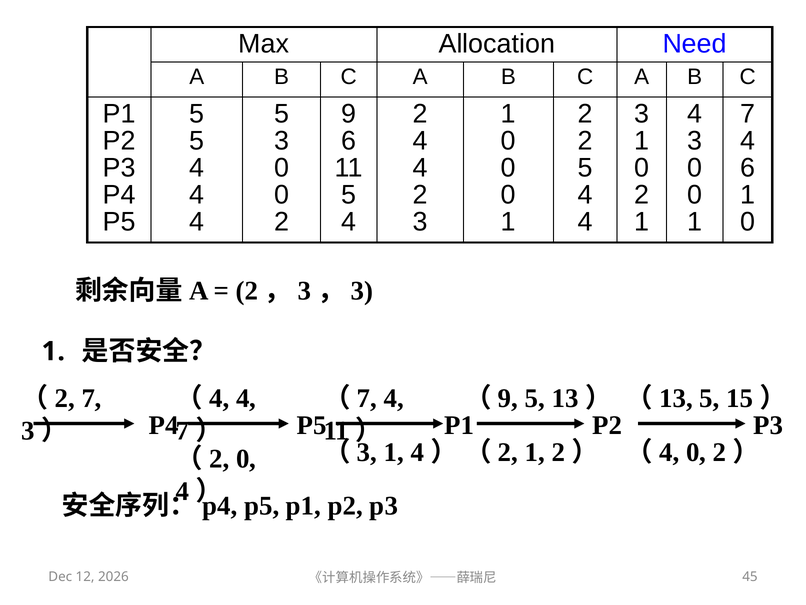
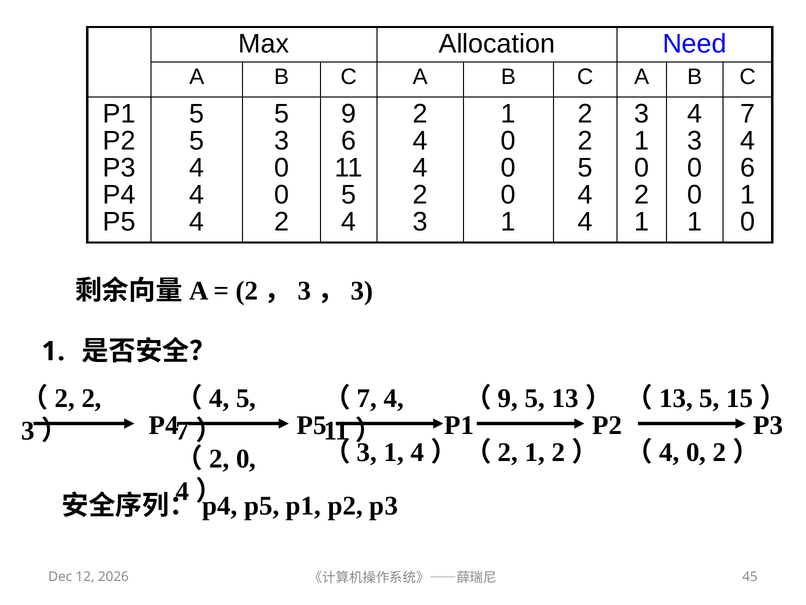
（2 7: 7 -> 2 (92, 398)
（4 4: 4 -> 5 (246, 398)
